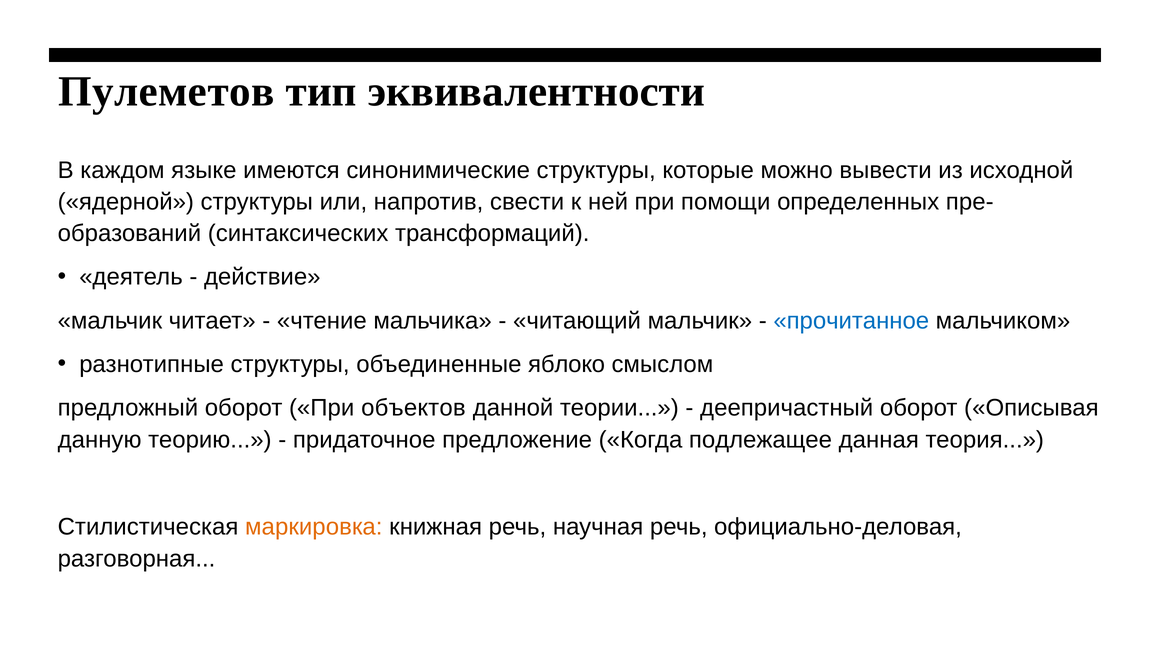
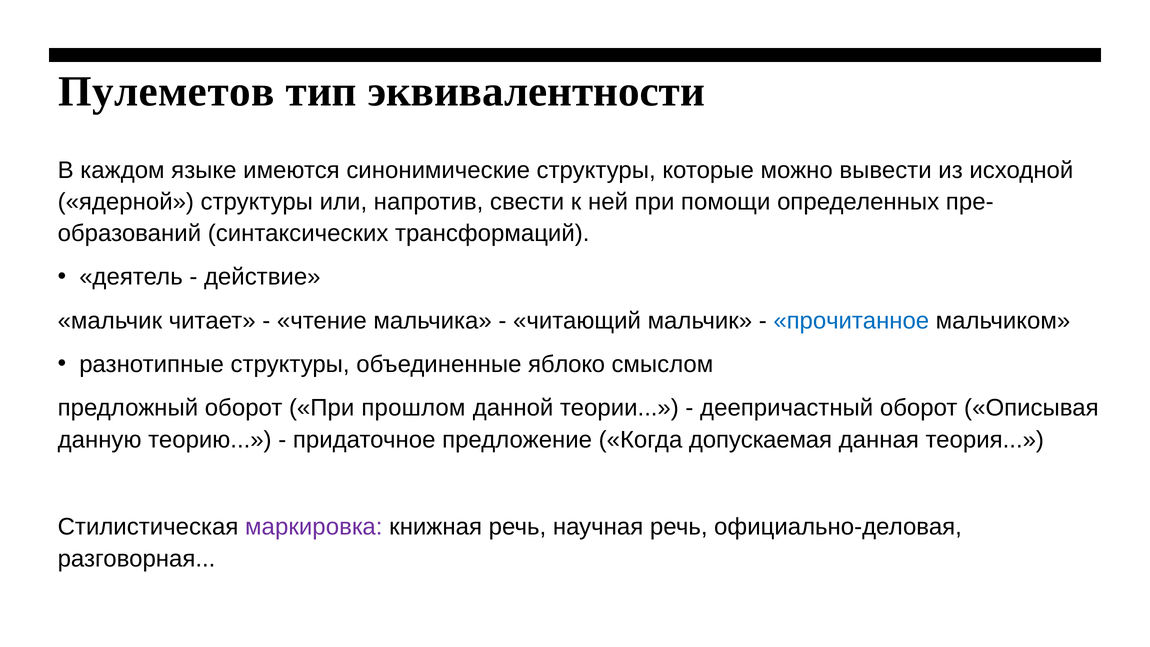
объектов: объектов -> прошлом (413, 408)
подлежащее: подлежащее -> допускаемая (761, 440)
маркировка colour: orange -> purple (314, 527)
